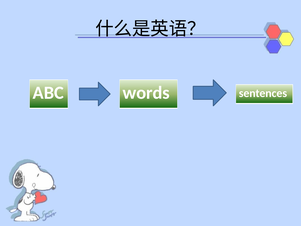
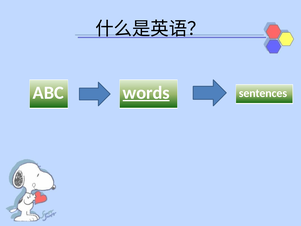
words underline: none -> present (146, 93)
